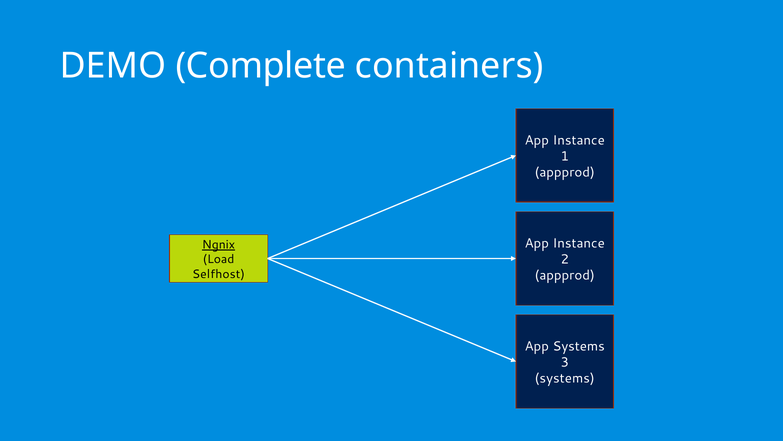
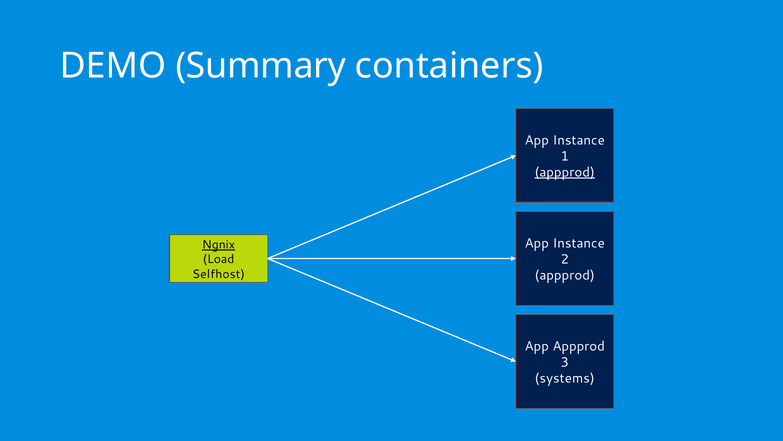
Complete: Complete -> Summary (261, 66)
appprod underline: none -> present (565, 172)
App Systems: Systems -> Appprod (579, 346)
